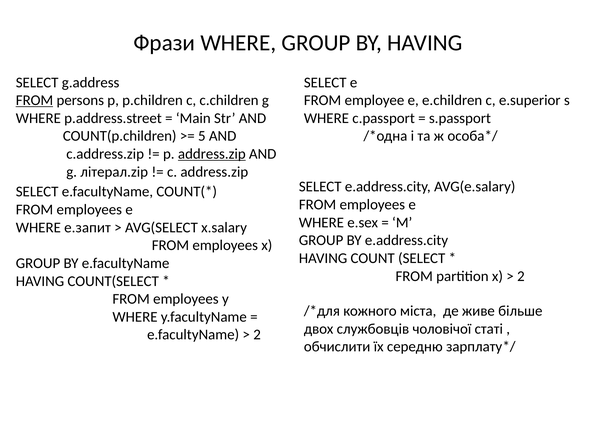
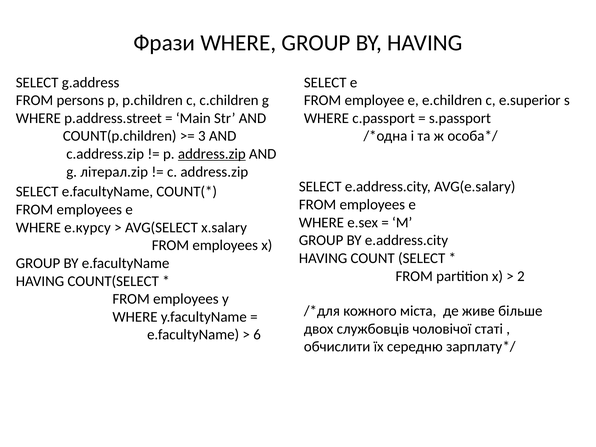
FROM underline: present -> none (34, 100)
5: 5 -> 3 (202, 136)
e.запит: e.запит -> e.курсу (88, 227)
2: 2 -> 6 (257, 335)
